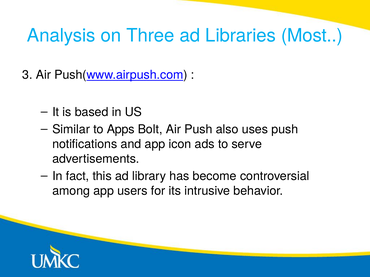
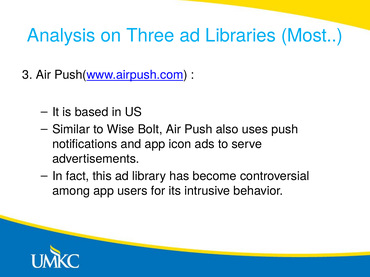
Apps: Apps -> Wise (121, 130)
